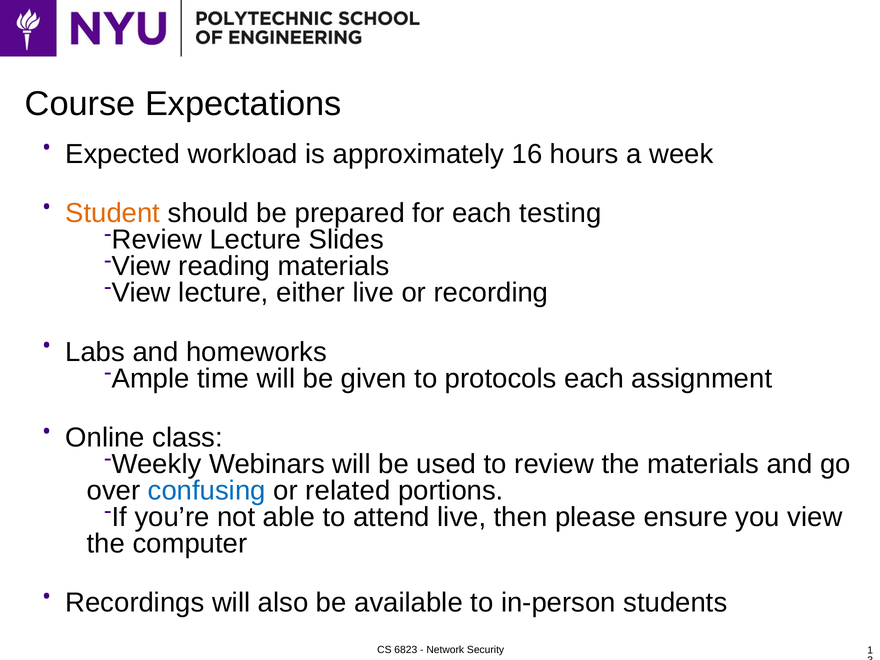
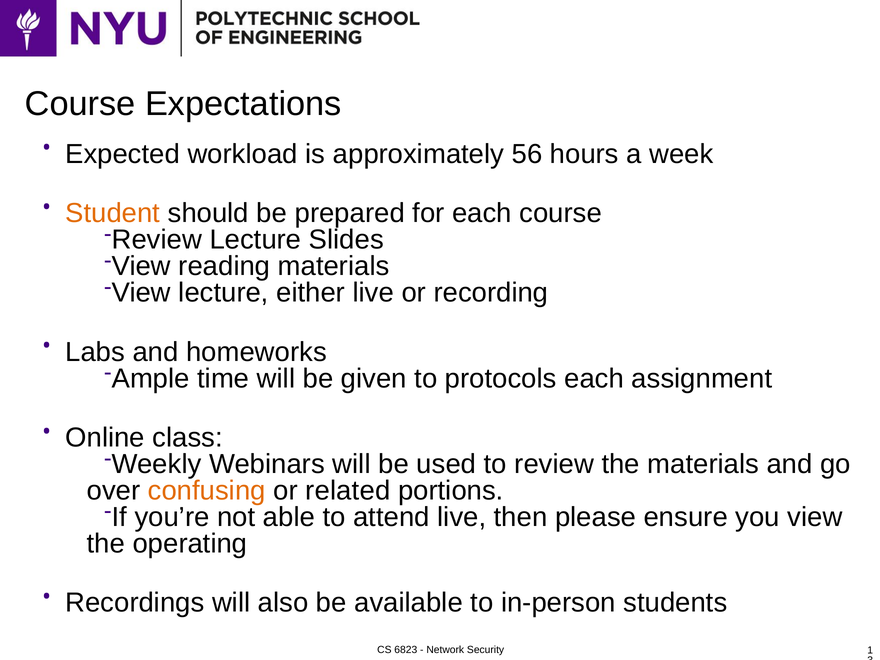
16: 16 -> 56 (527, 154)
each testing: testing -> course (561, 213)
confusing colour: blue -> orange (207, 491)
computer: computer -> operating (190, 543)
